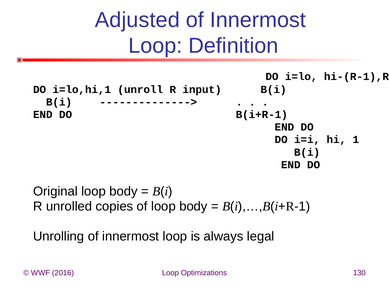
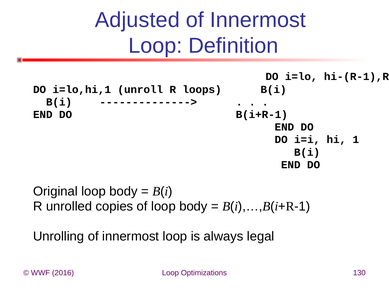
input: input -> loops (202, 89)
